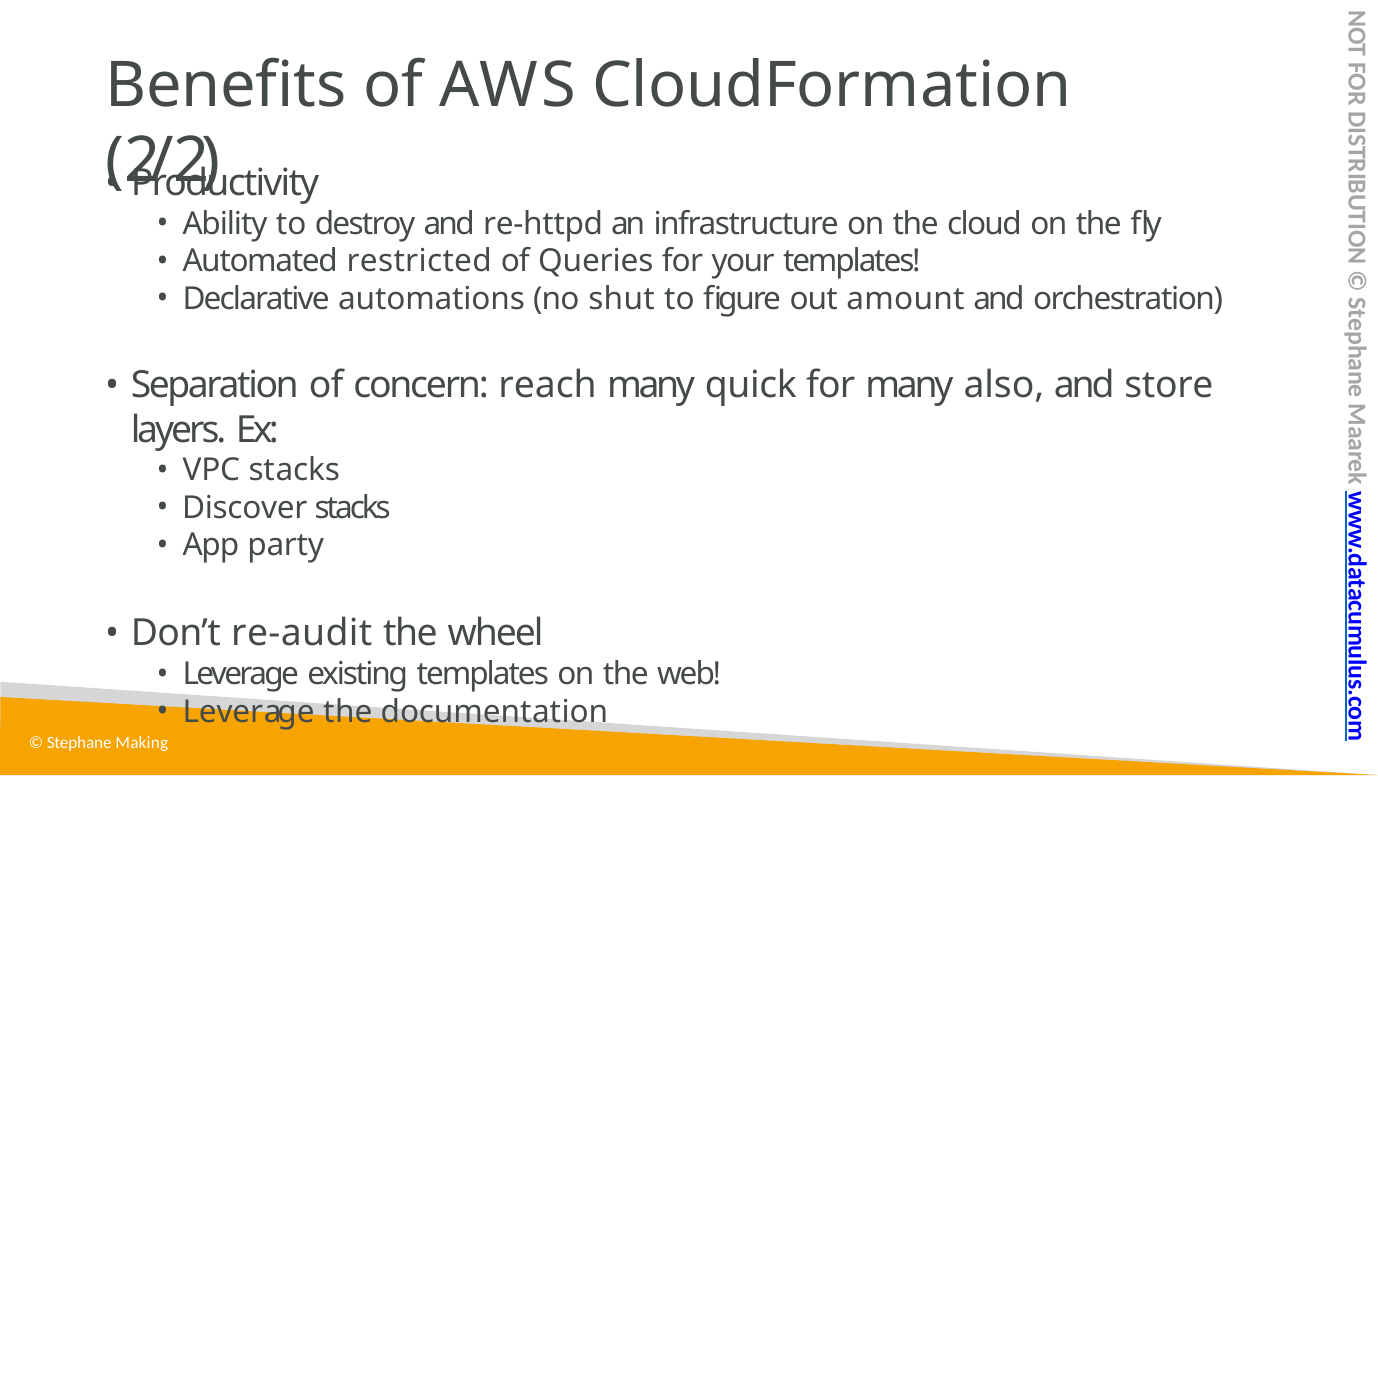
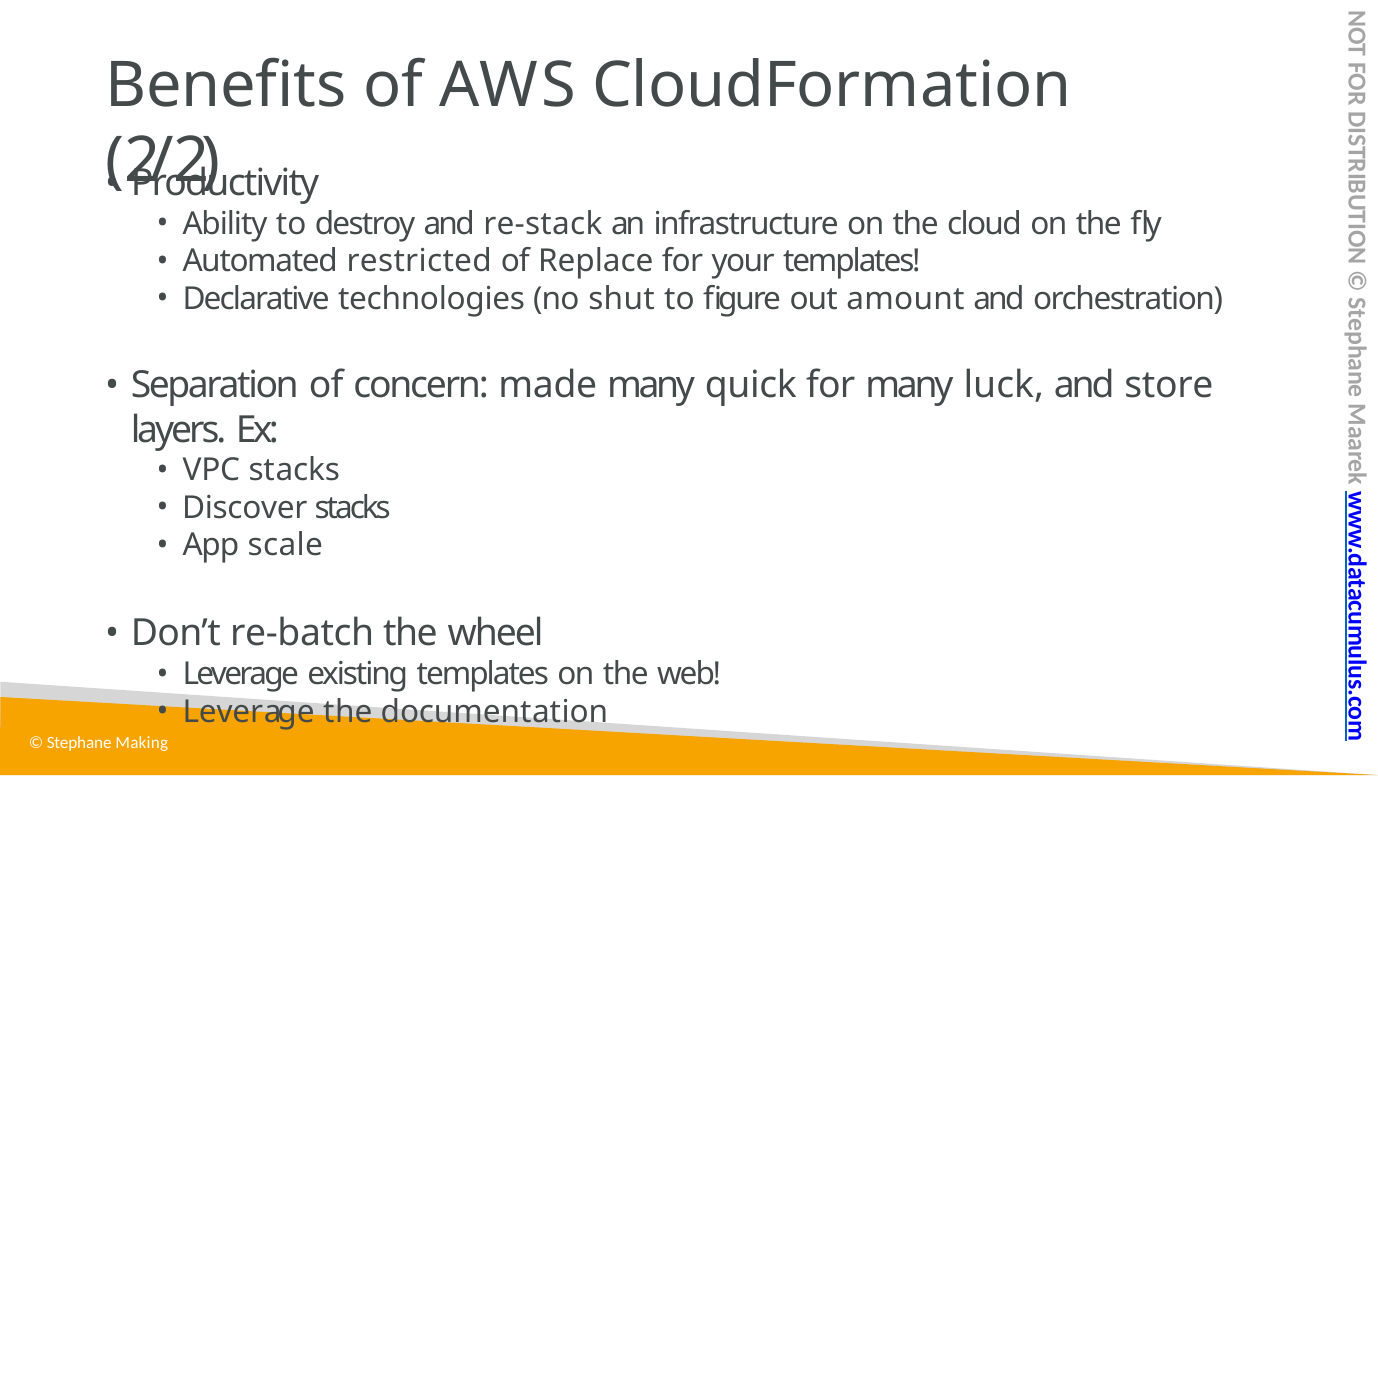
re-httpd: re-httpd -> re-stack (543, 224)
Queries: Queries -> Replace (596, 261)
automations: automations -> technologies (432, 299)
reach: reach -> made (548, 385)
also: also -> luck (1004, 385)
party: party -> scale (285, 545)
re-audit: re-audit -> re-batch (302, 634)
